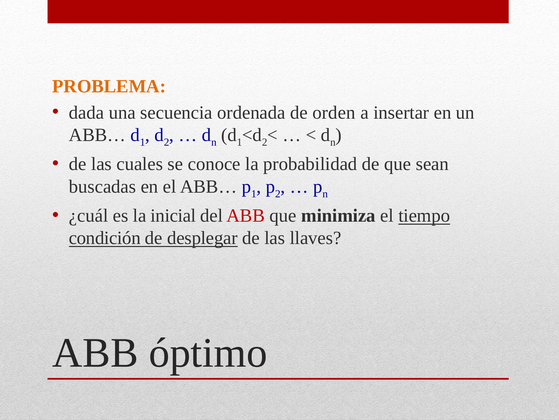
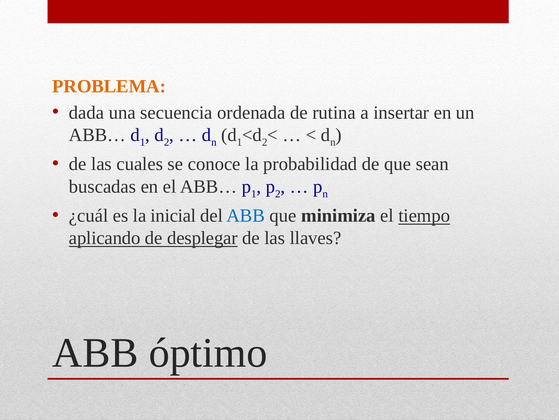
orden: orden -> rutina (334, 112)
ABB colour: red -> blue (246, 215)
condición: condición -> aplicando (105, 238)
